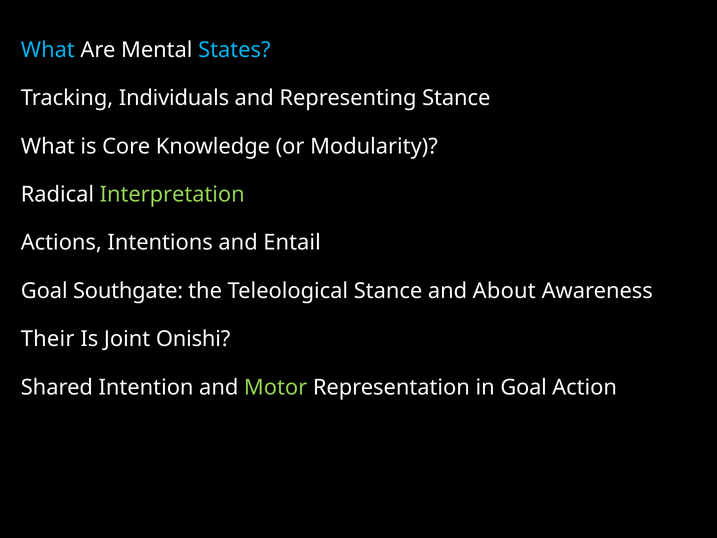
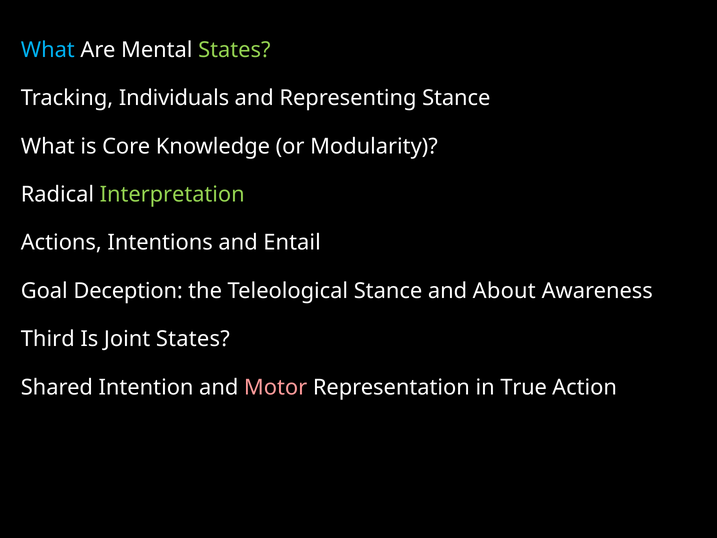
States colour: light blue -> light green (234, 50)
Southgate: Southgate -> Deception (128, 291)
Their: Their -> Third (48, 339)
Joint Onishi: Onishi -> States (193, 339)
Motor colour: light green -> pink (276, 387)
in Goal: Goal -> True (524, 387)
